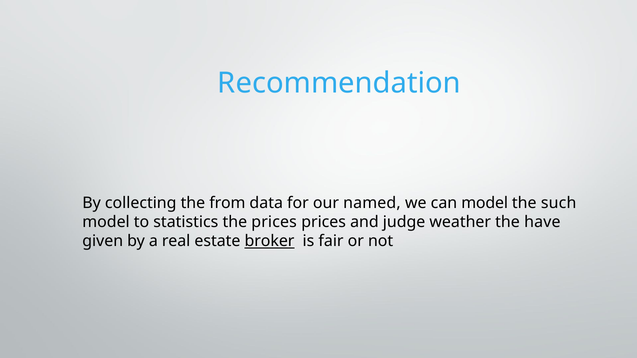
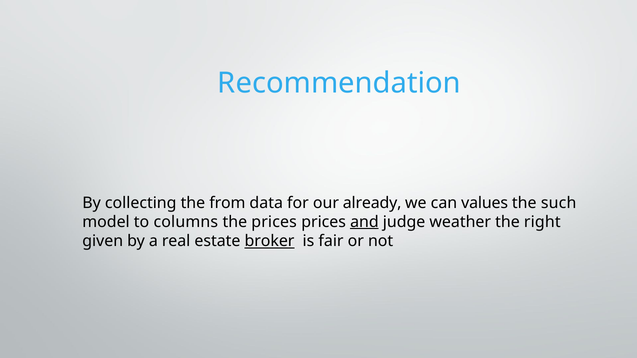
named: named -> already (372, 203)
can model: model -> values (485, 203)
statistics: statistics -> columns (186, 222)
and underline: none -> present (364, 222)
have: have -> right (542, 222)
